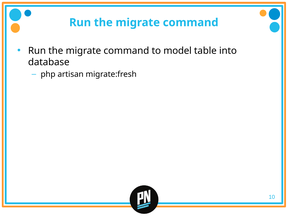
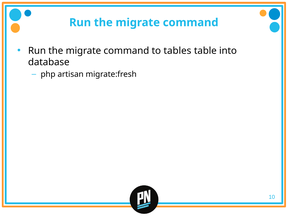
model: model -> tables (177, 51)
